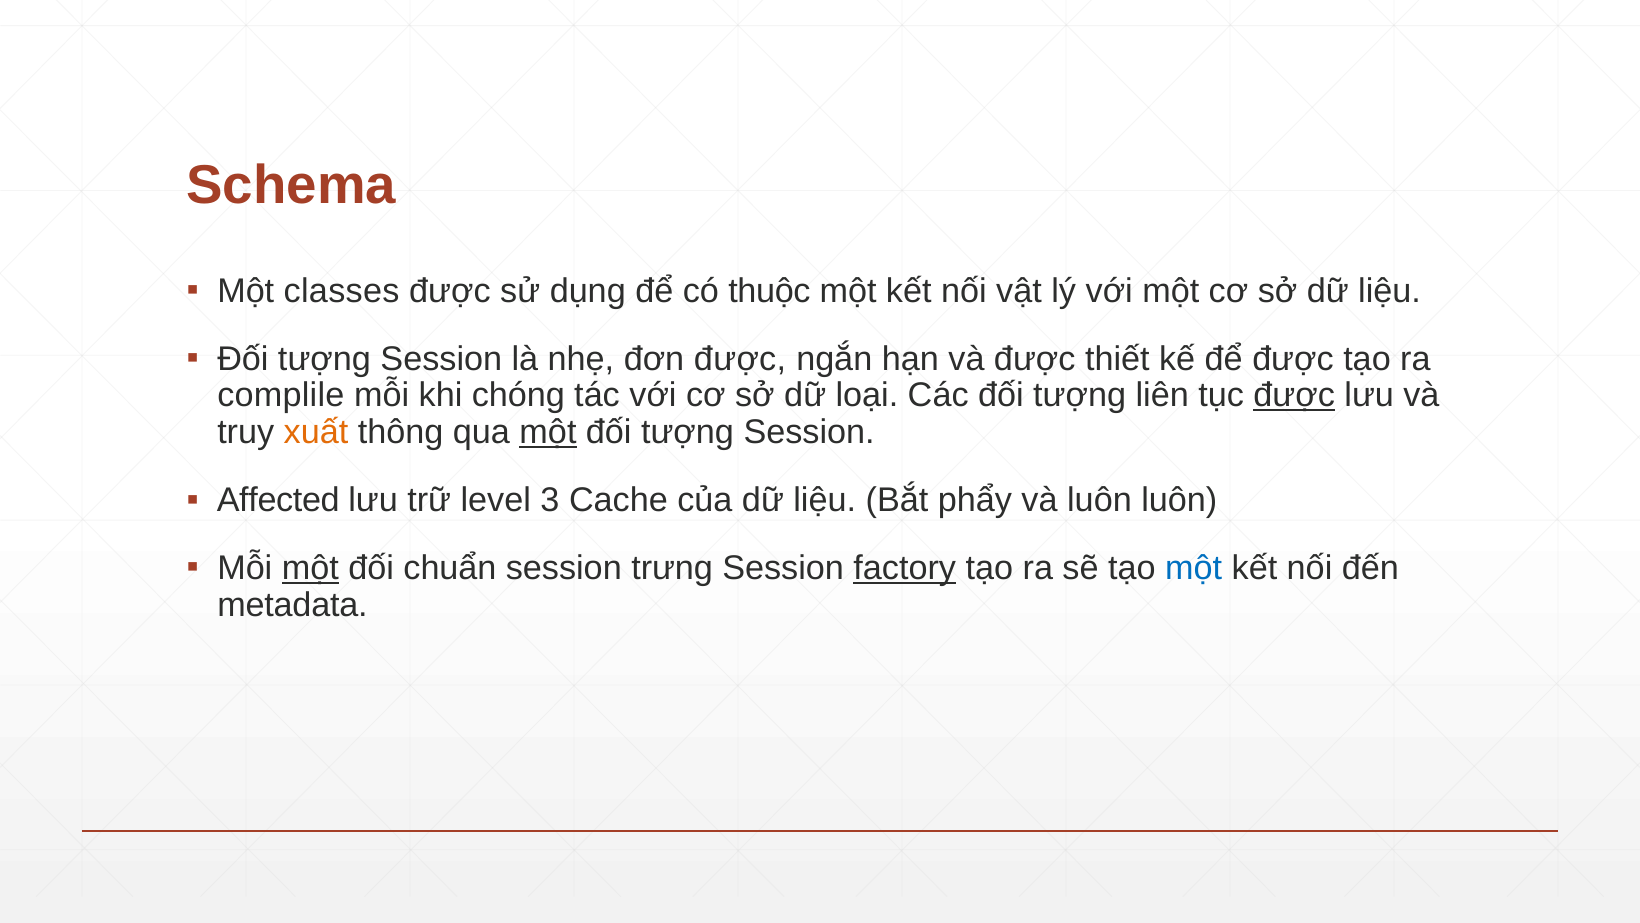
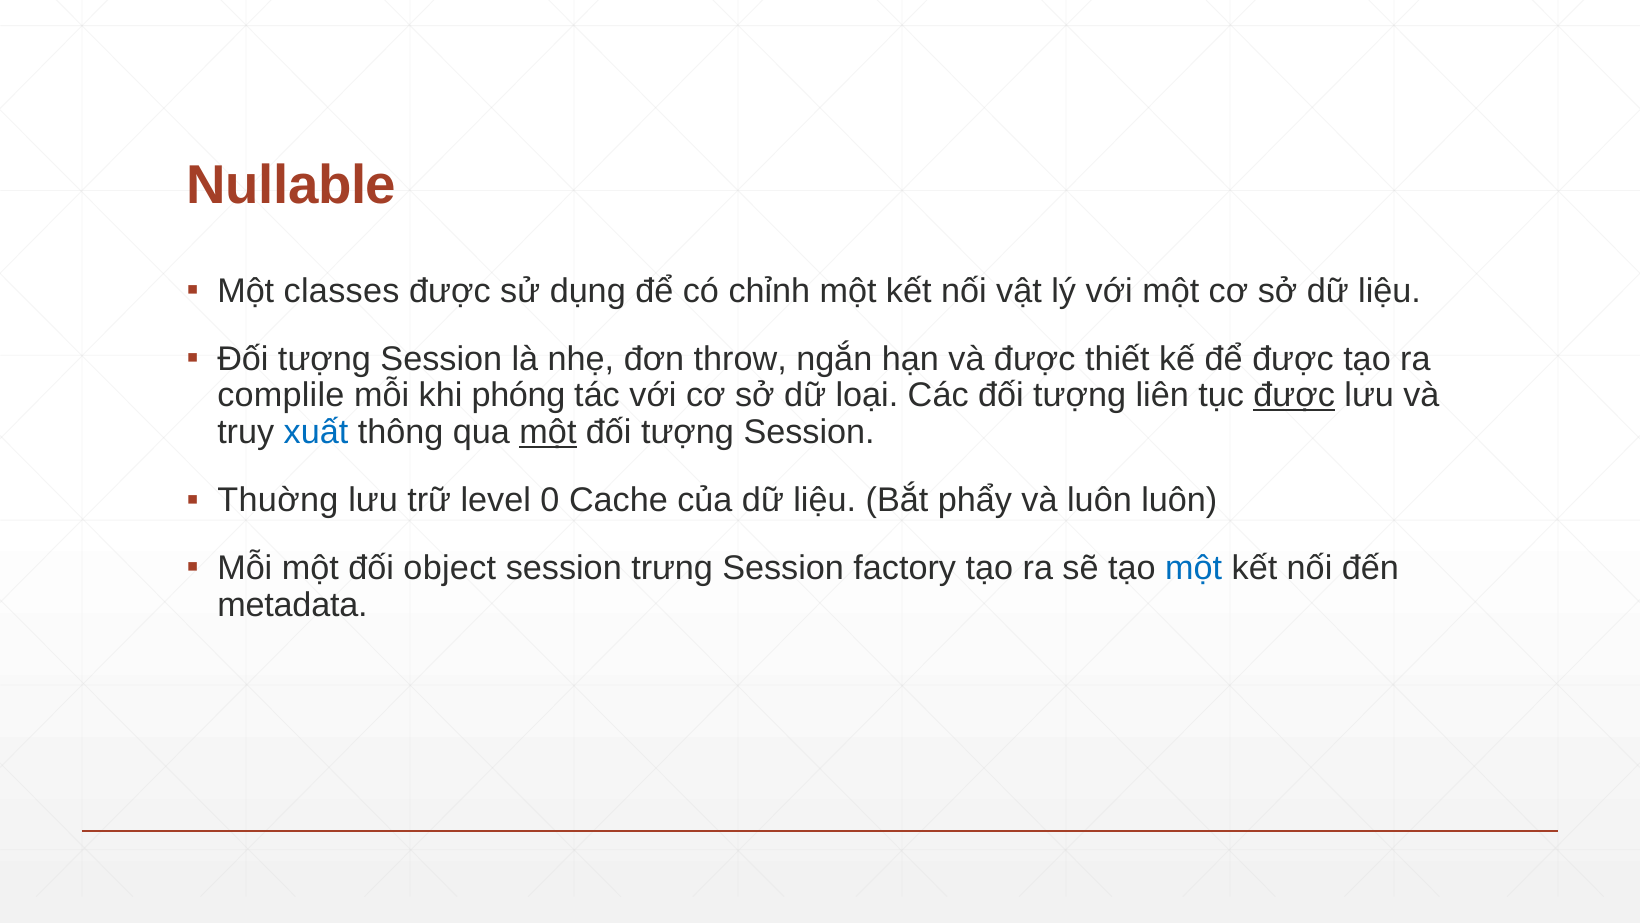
Schema: Schema -> Nullable (291, 185)
thuộc: thuộc -> chỉnh (769, 291)
đơn được: được -> throw (740, 359)
chóng: chóng -> phóng (518, 395)
xuất colour: orange -> blue (316, 432)
Affected: Affected -> Thuờng (278, 500)
3: 3 -> 0 (550, 500)
một underline: present -> none (310, 568)
chuẩn: chuẩn -> object (450, 568)
factory underline: present -> none (905, 568)
